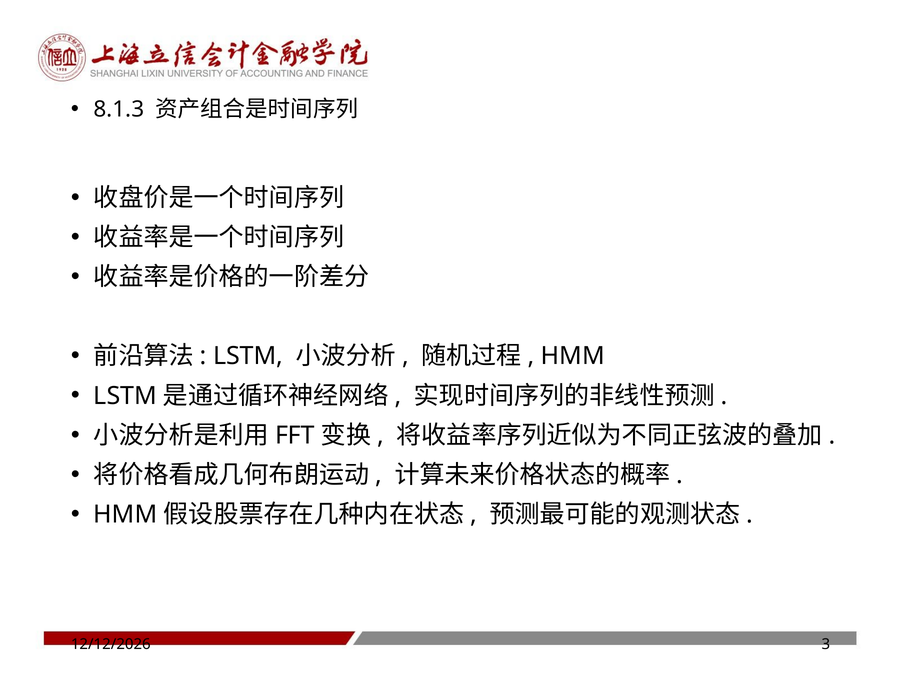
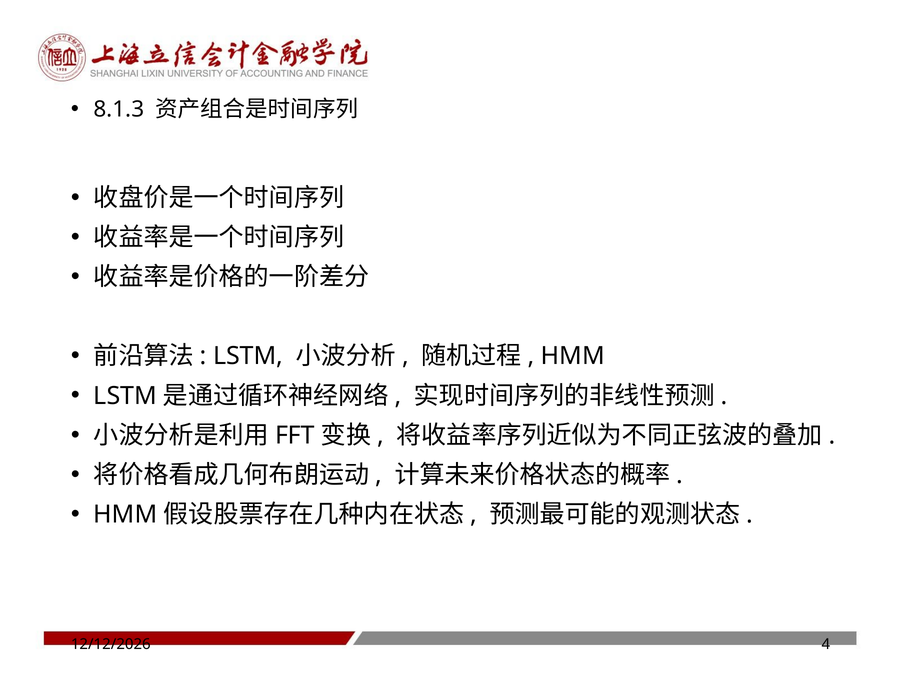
3: 3 -> 4 (826, 644)
